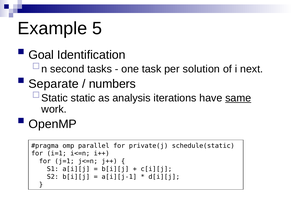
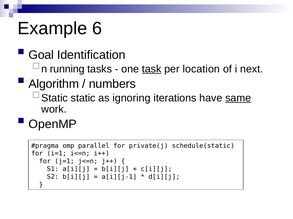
5: 5 -> 6 (97, 29)
second: second -> running (67, 69)
task underline: none -> present (152, 69)
solution: solution -> location (201, 69)
Separate: Separate -> Algorithm (54, 84)
analysis: analysis -> ignoring (132, 98)
